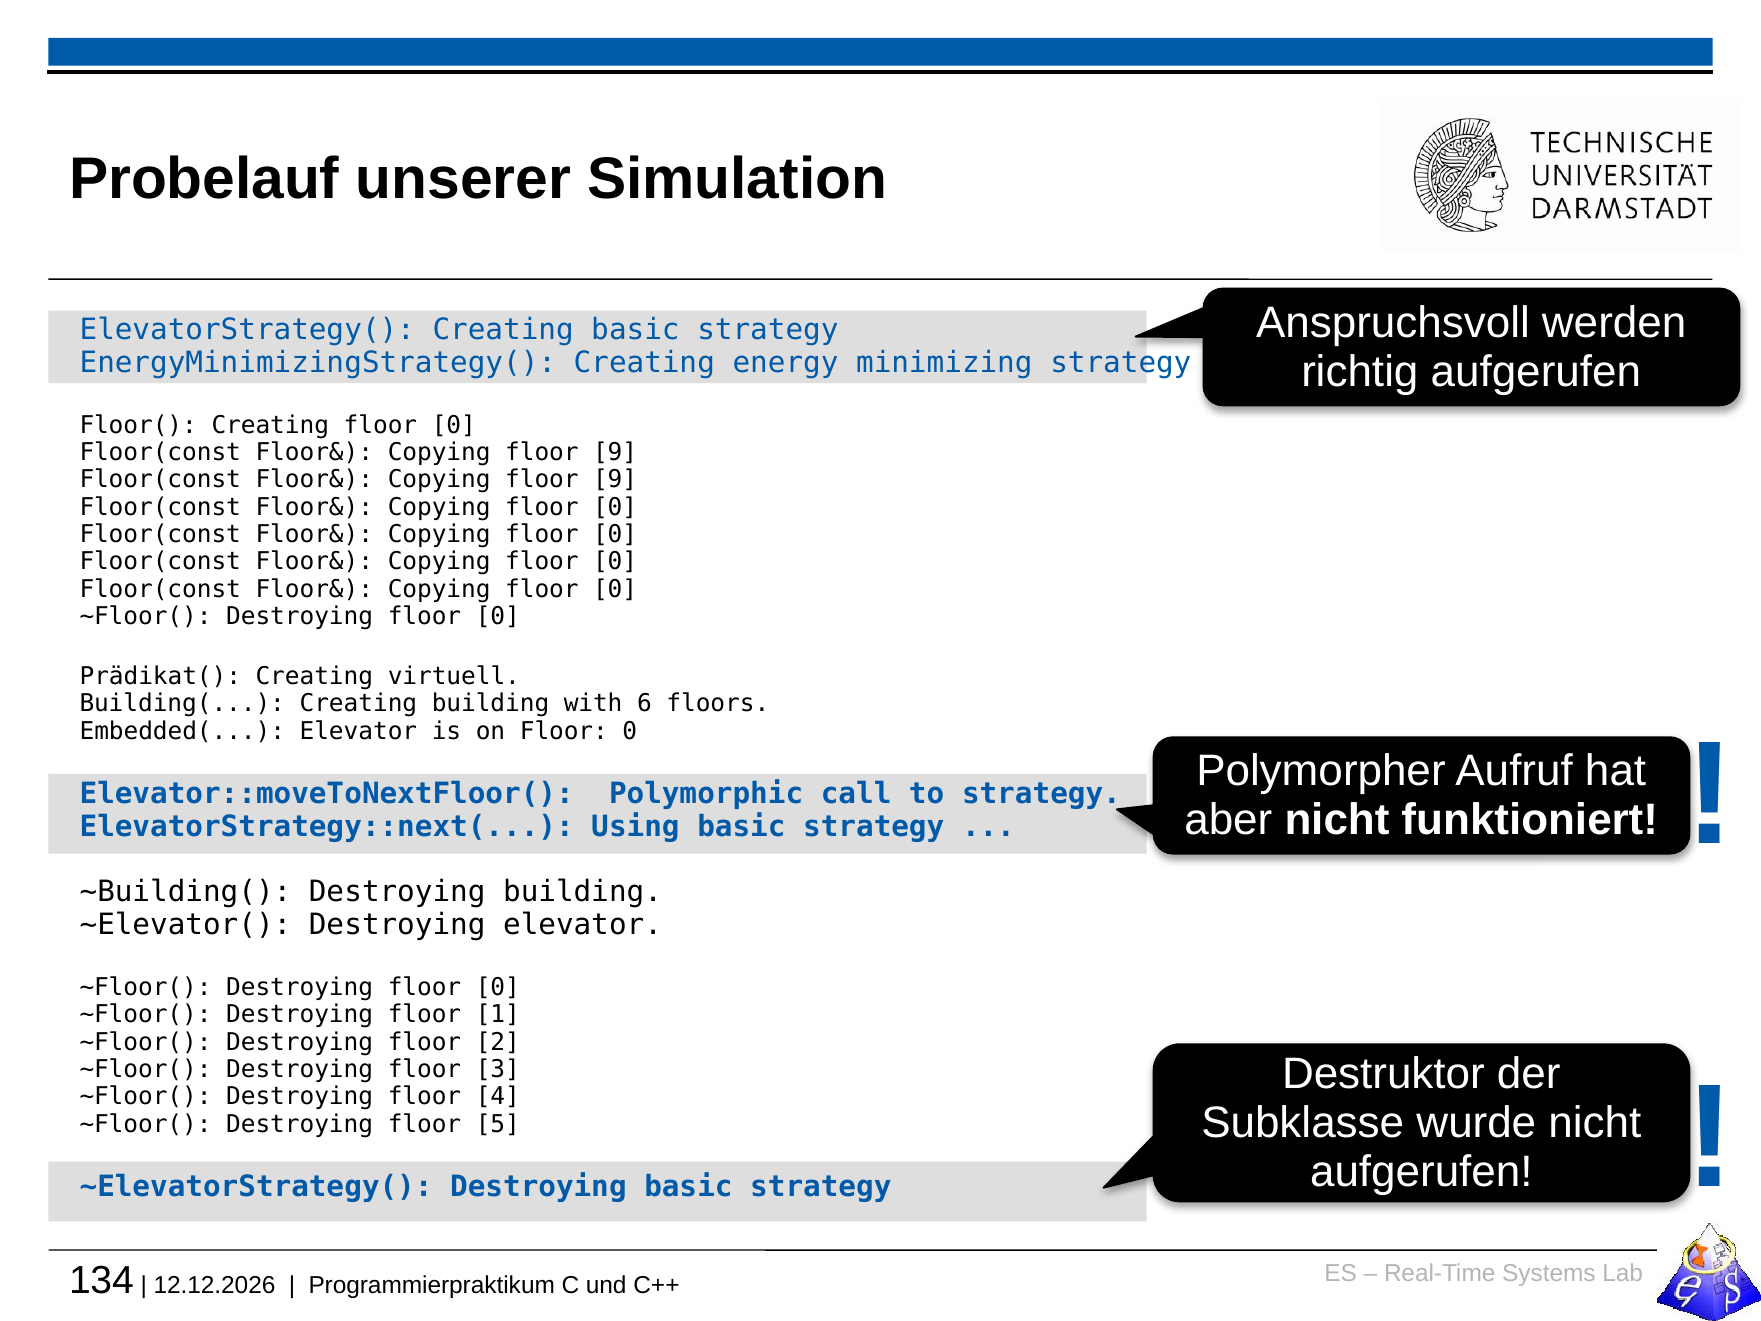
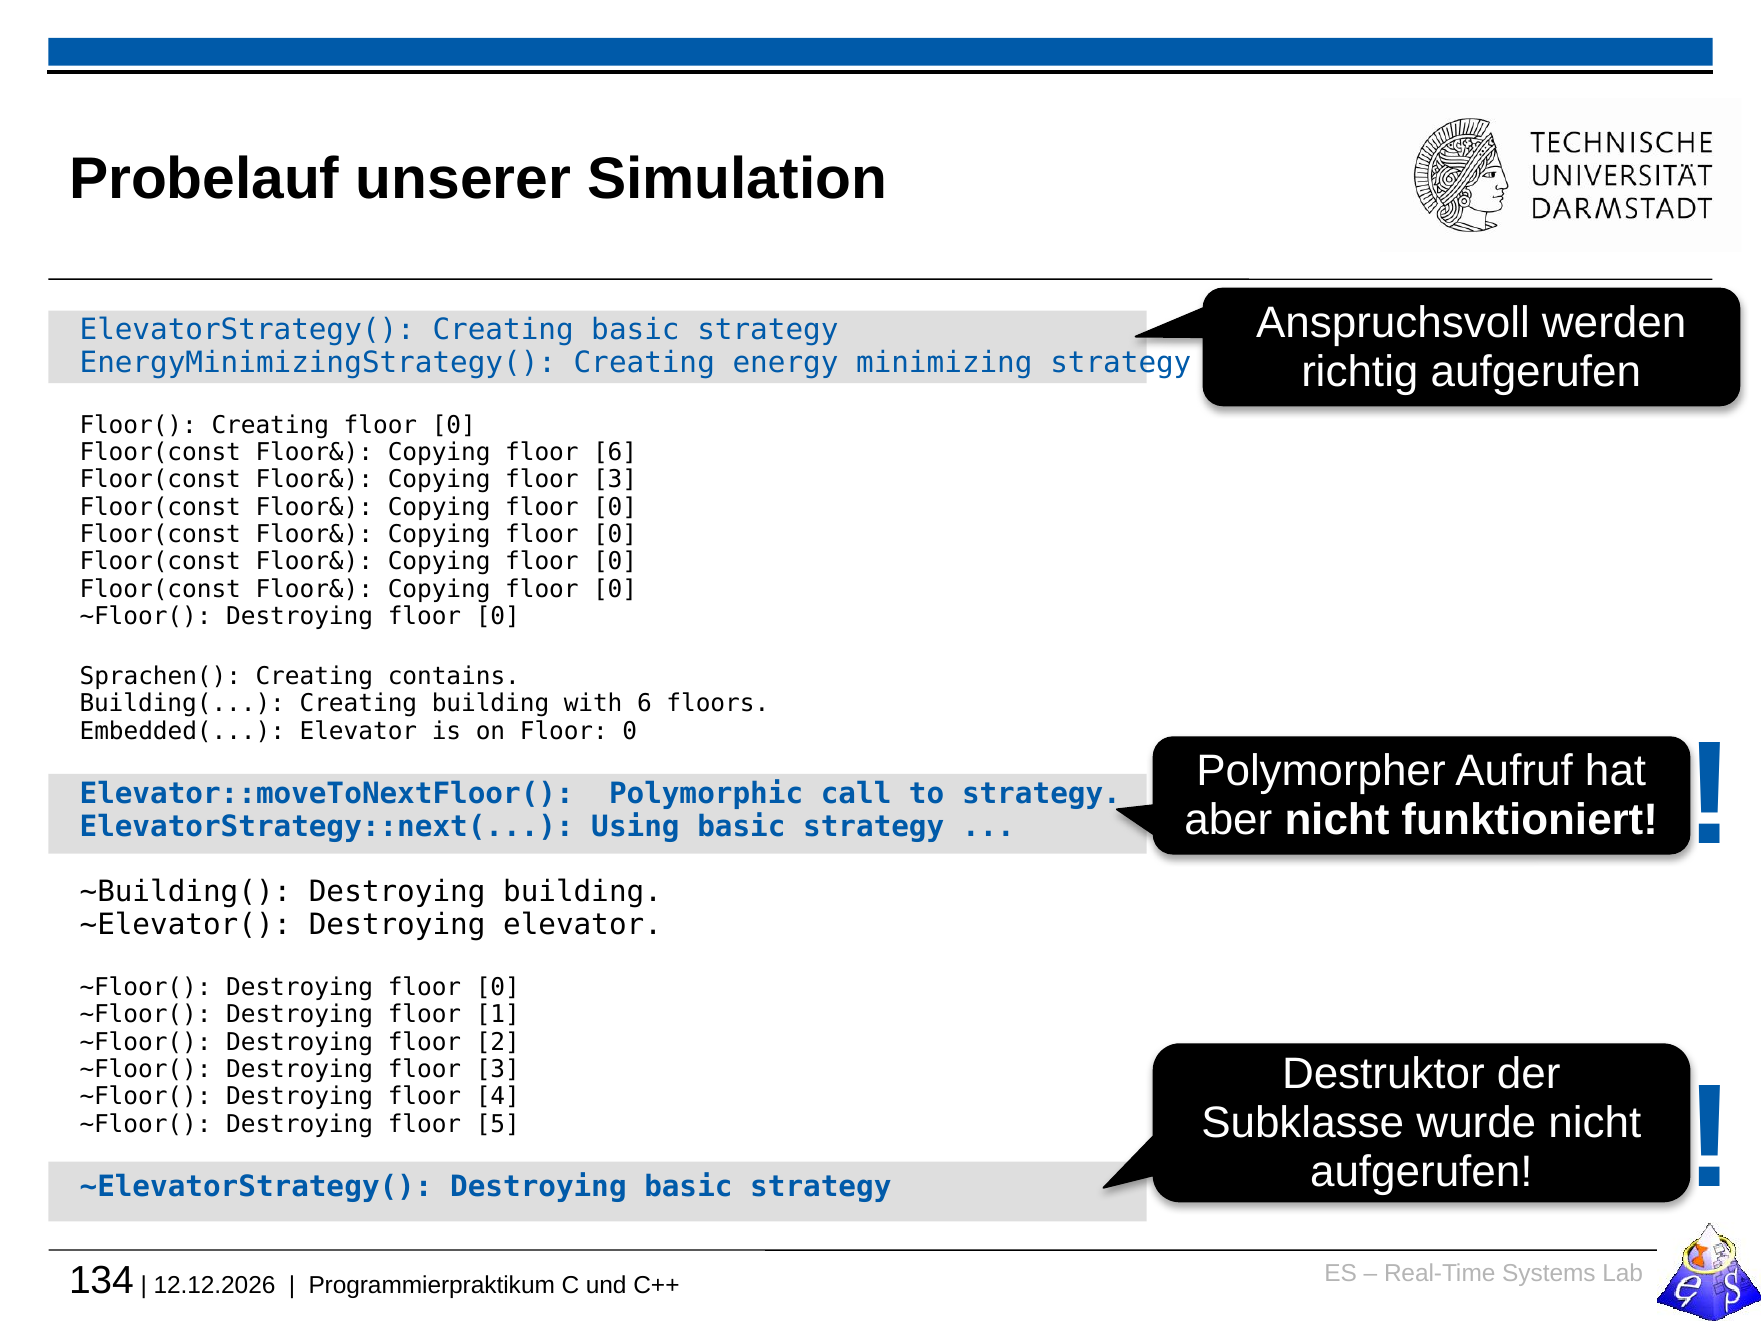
9: 9 -> 6 (615, 452)
9: 9 -> 3 (615, 480)
Prädikat(: Prädikat( -> Sprachen( (160, 676)
virtuell: virtuell -> contains (454, 676)
